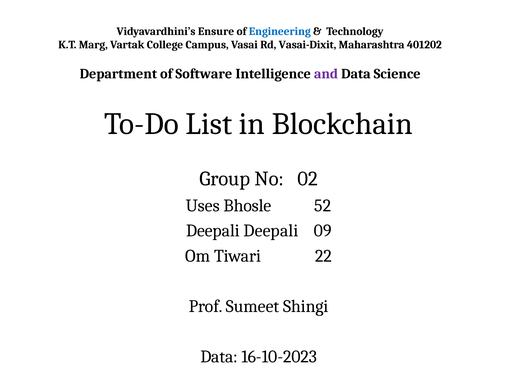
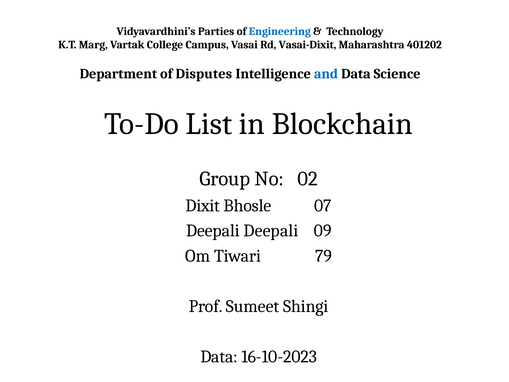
Ensure: Ensure -> Parties (216, 31)
Software: Software -> Disputes (204, 74)
and colour: purple -> blue (326, 74)
Uses: Uses -> Dixit (203, 205)
52: 52 -> 07 (323, 205)
22: 22 -> 79 (324, 256)
